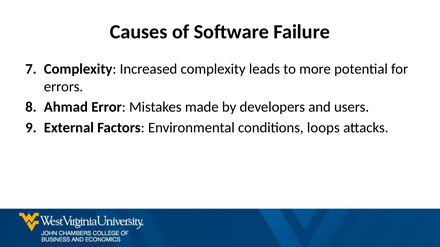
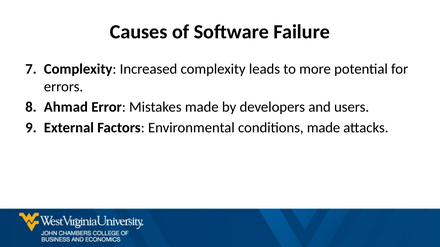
conditions loops: loops -> made (324, 128)
